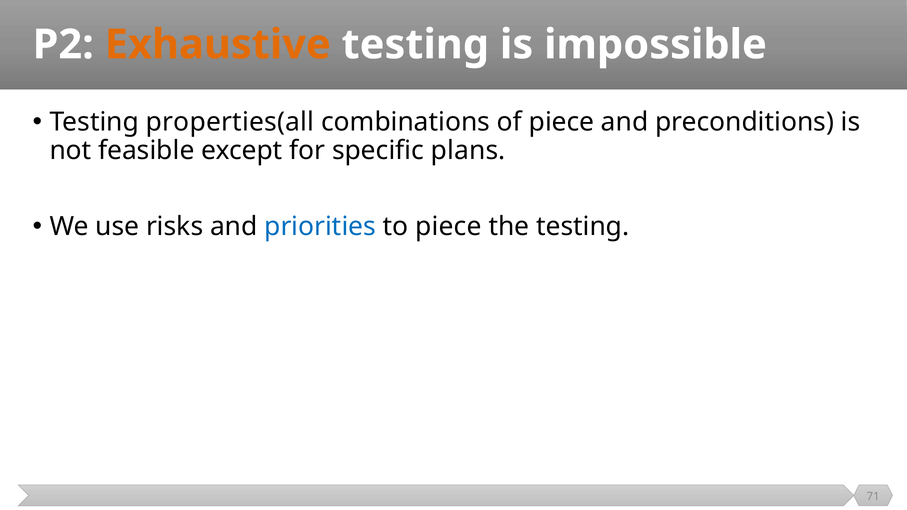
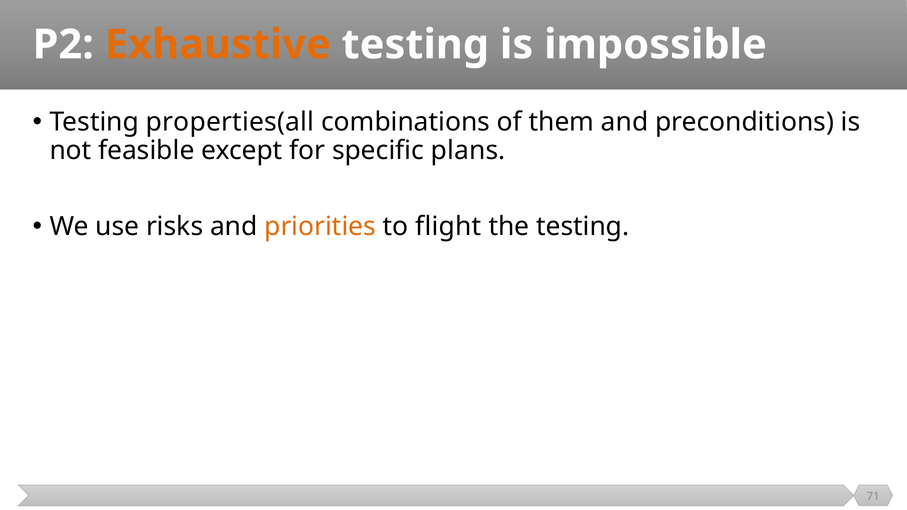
of piece: piece -> them (562, 122)
priorities colour: blue -> orange (320, 227)
to piece: piece -> flight (448, 227)
